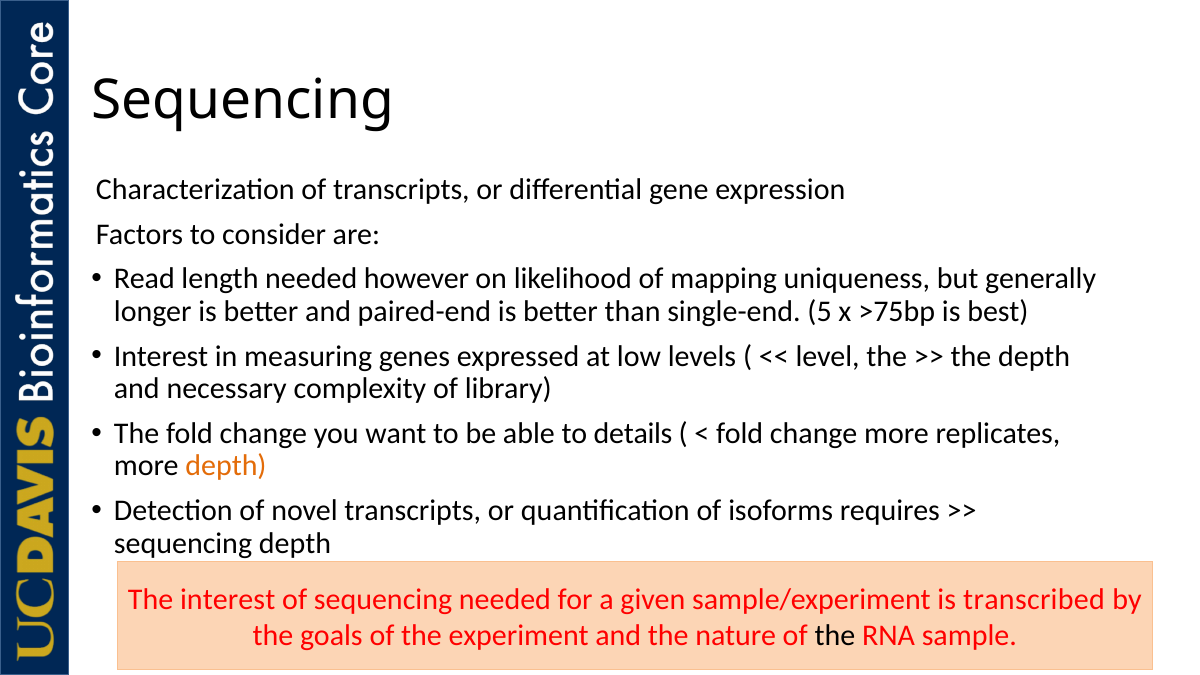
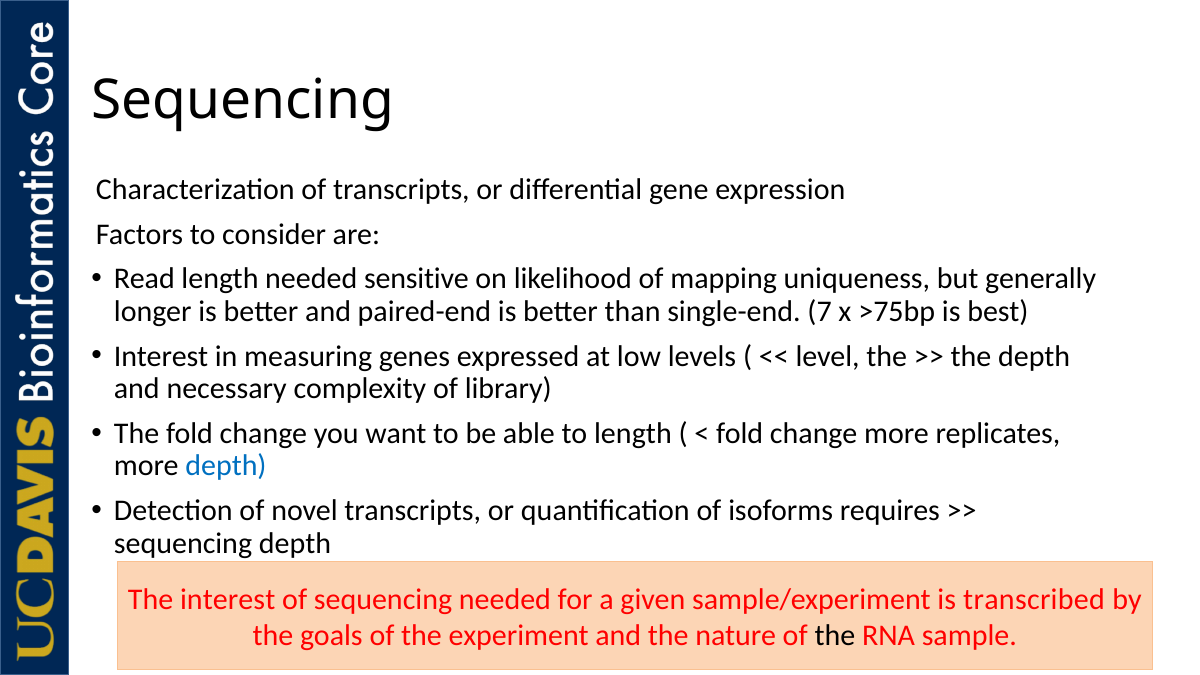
however: however -> sensitive (416, 279)
5: 5 -> 7 (820, 311)
to details: details -> length (633, 434)
depth colour: orange -> blue (226, 466)
